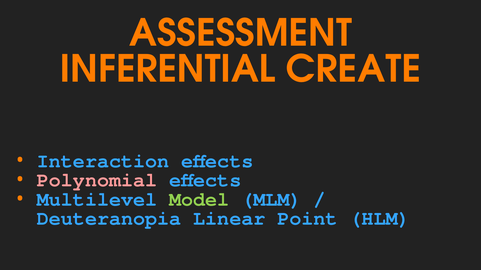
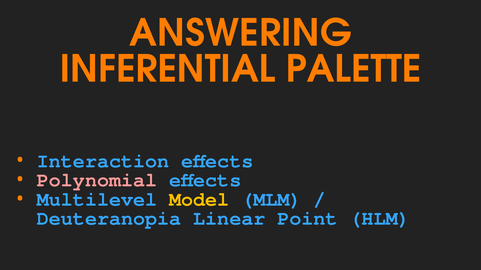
ASSESSMENT: ASSESSMENT -> ANSWERING (240, 33)
CREATE: CREATE -> PALETTE (354, 70)
Model colour: light green -> yellow (199, 200)
